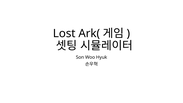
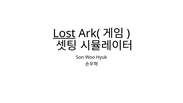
Lost underline: none -> present (64, 33)
